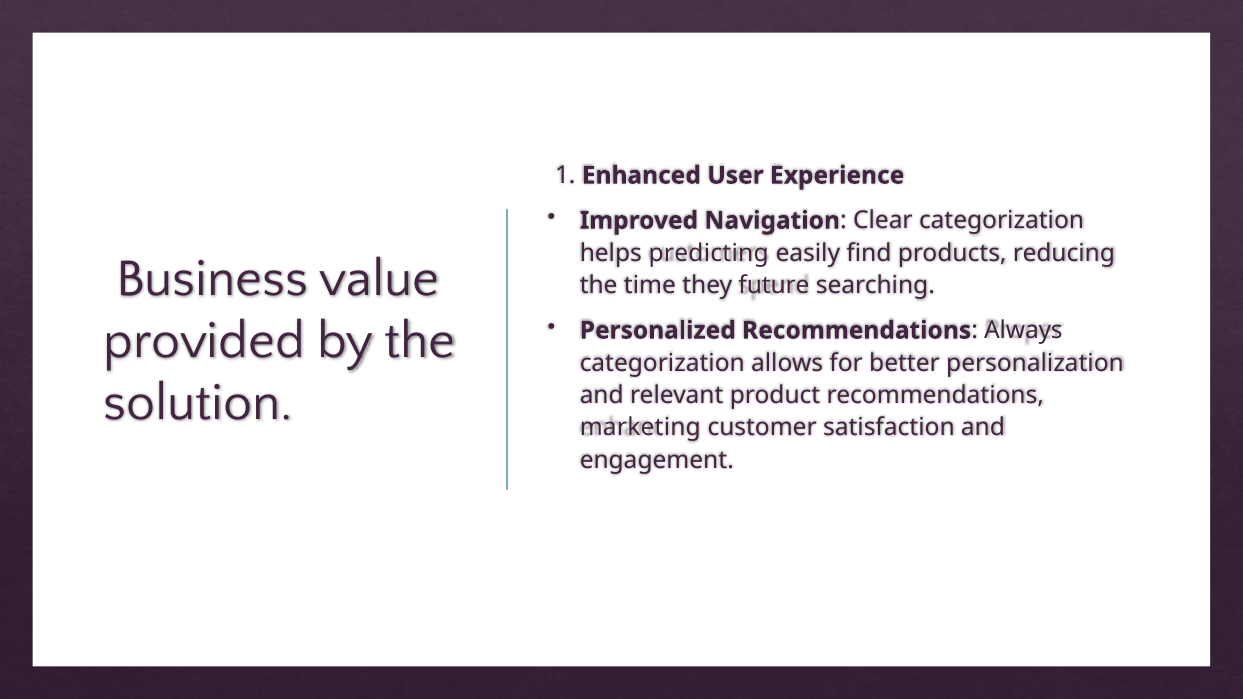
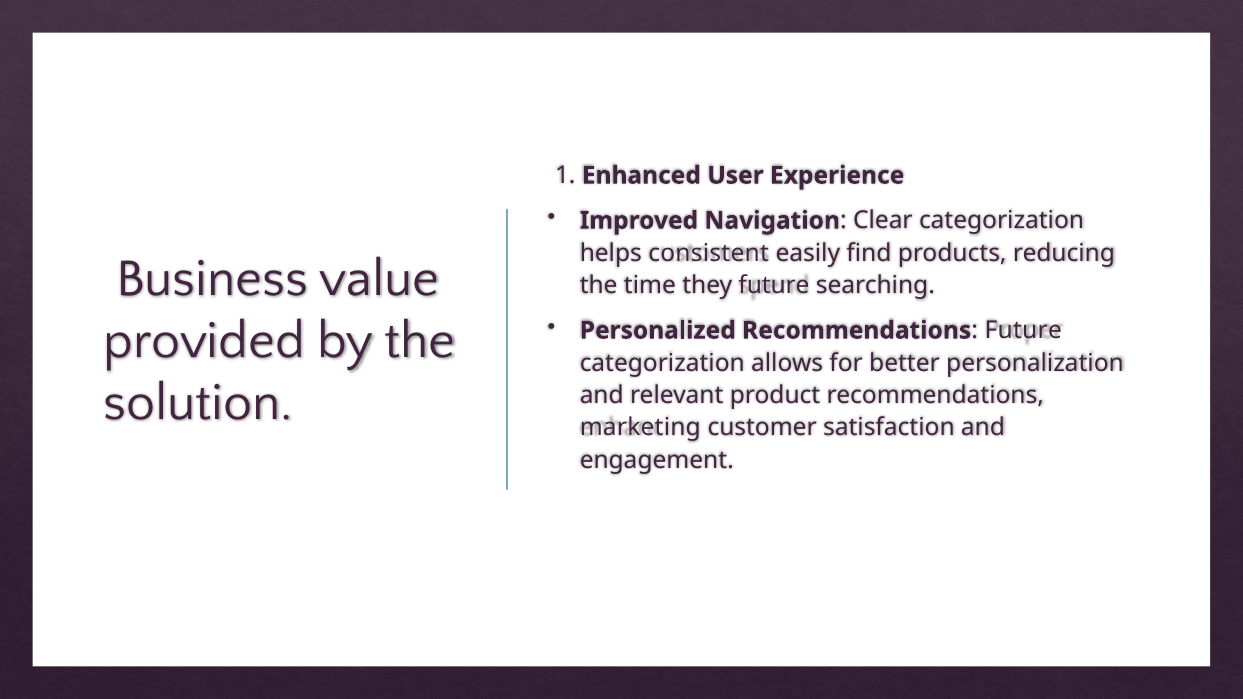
predicting: predicting -> consistent (709, 253)
Always: Always -> Future (1023, 331)
